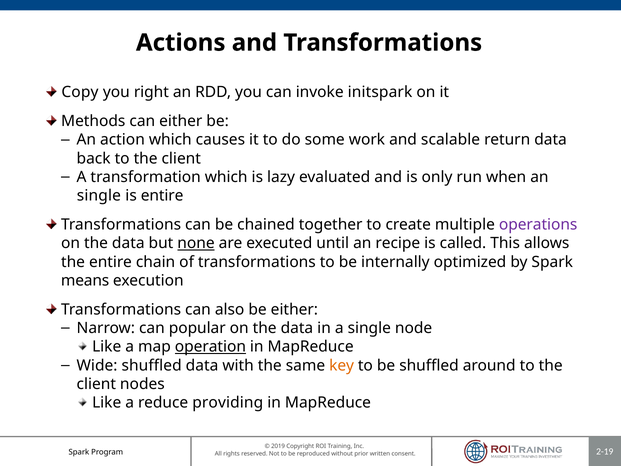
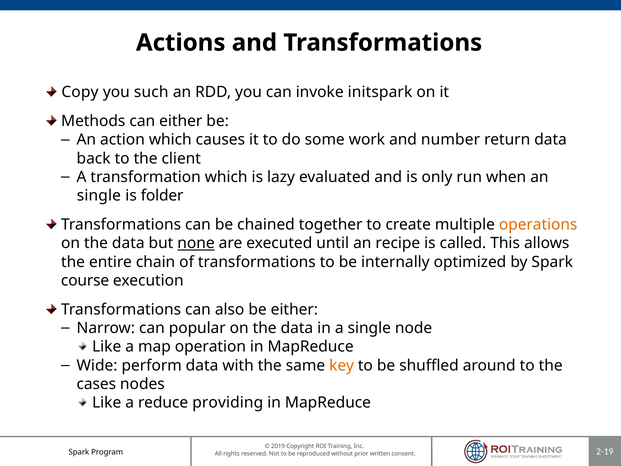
right: right -> such (151, 92)
scalable: scalable -> number (451, 140)
is entire: entire -> folder (162, 196)
operations colour: purple -> orange (538, 225)
means: means -> course (85, 280)
operation underline: present -> none (210, 347)
Wide shuffled: shuffled -> perform (152, 365)
client: client -> cases (96, 384)
